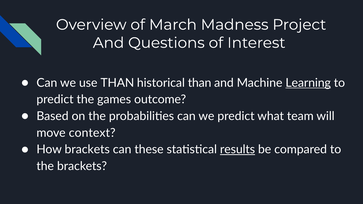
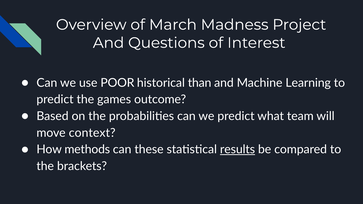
use THAN: THAN -> POOR (117, 83)
Learning underline: present -> none (308, 83)
How brackets: brackets -> methods (87, 150)
